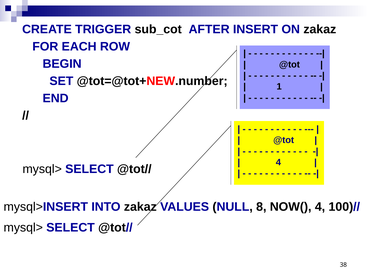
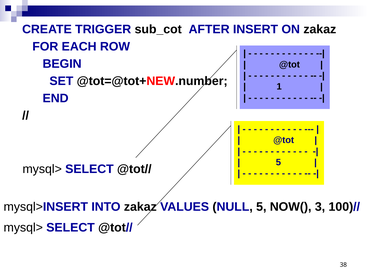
4: 4 -> 5 (278, 162)
NULL 8: 8 -> 5 (261, 207)
NOW( 4: 4 -> 3 (320, 207)
